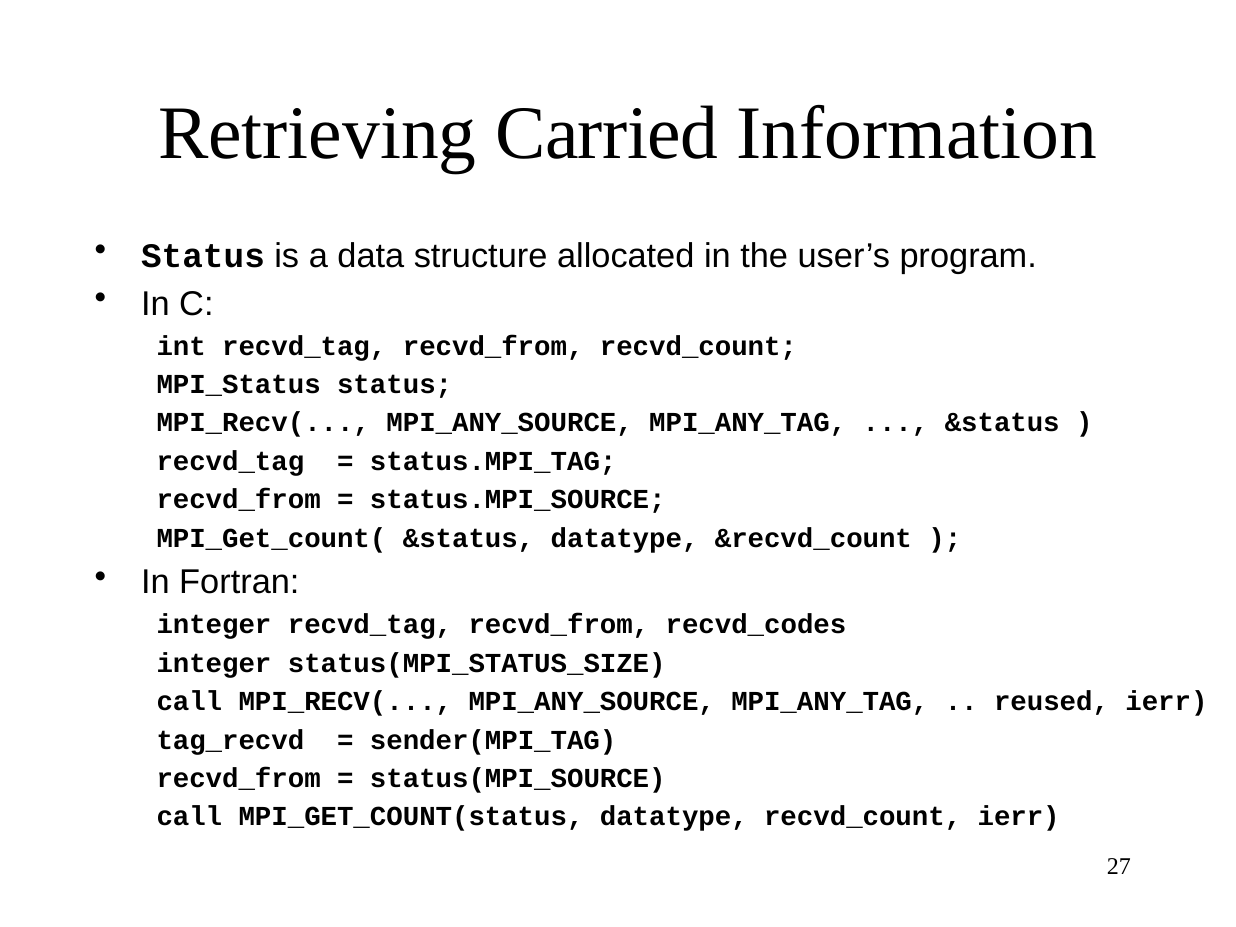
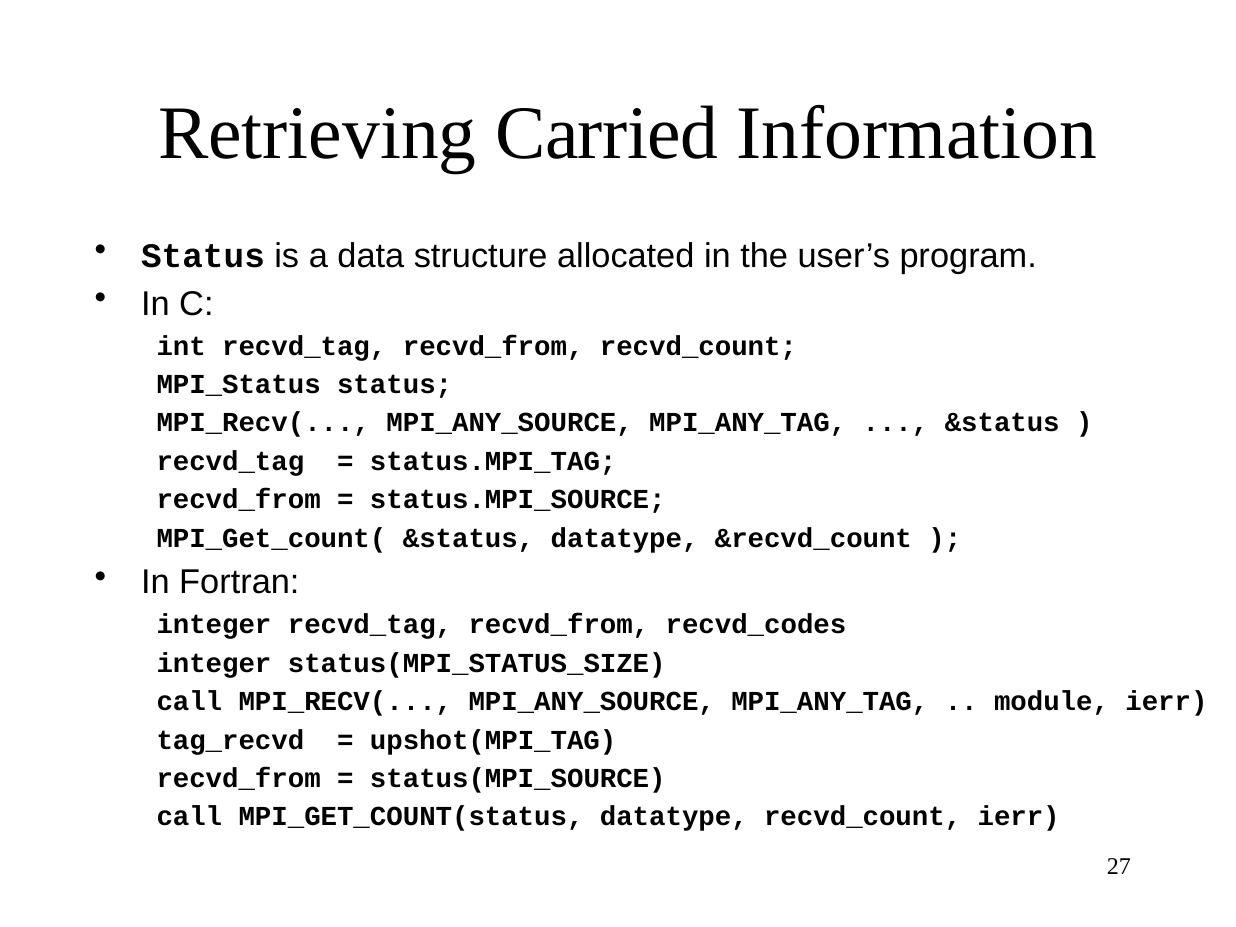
reused: reused -> module (1052, 702)
sender(MPI_TAG: sender(MPI_TAG -> upshot(MPI_TAG (493, 740)
